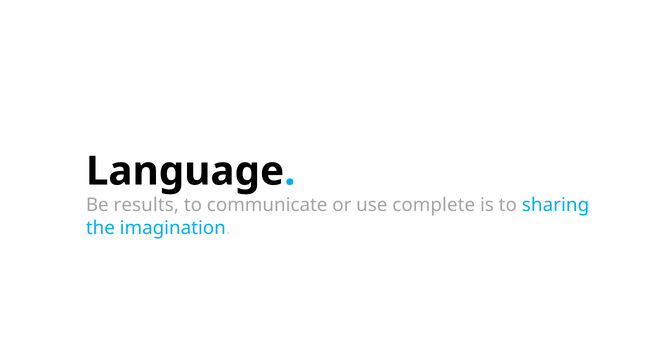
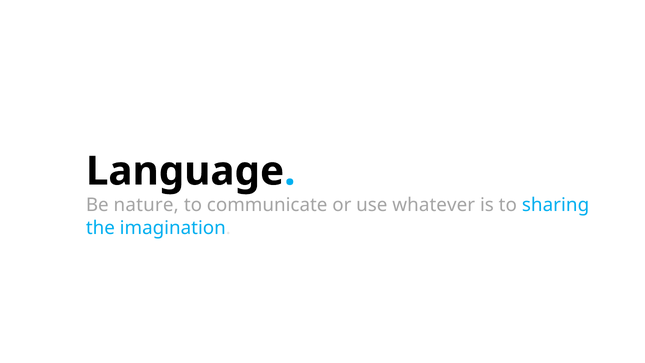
results: results -> nature (146, 205)
complete: complete -> whatever (434, 205)
